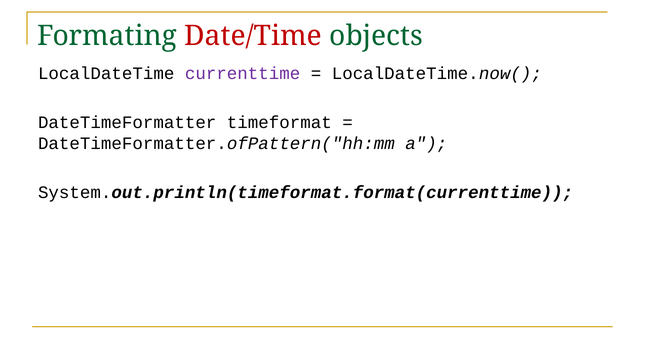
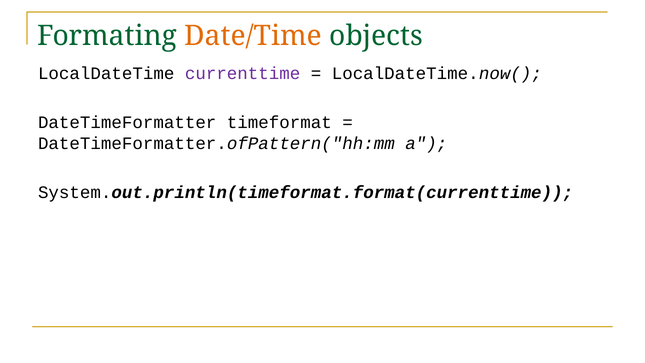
Date/Time colour: red -> orange (253, 36)
